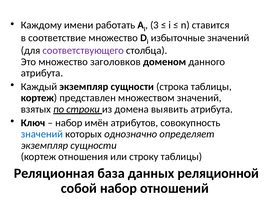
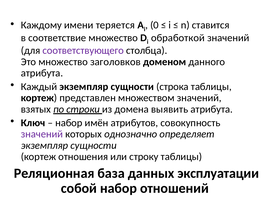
работать: работать -> теряется (115, 25)
3: 3 -> 0 (154, 25)
избыточные: избыточные -> обработкой (178, 38)
значений colour: blue -> purple (42, 134)
реляционной: реляционной -> эксплуатации (218, 173)
